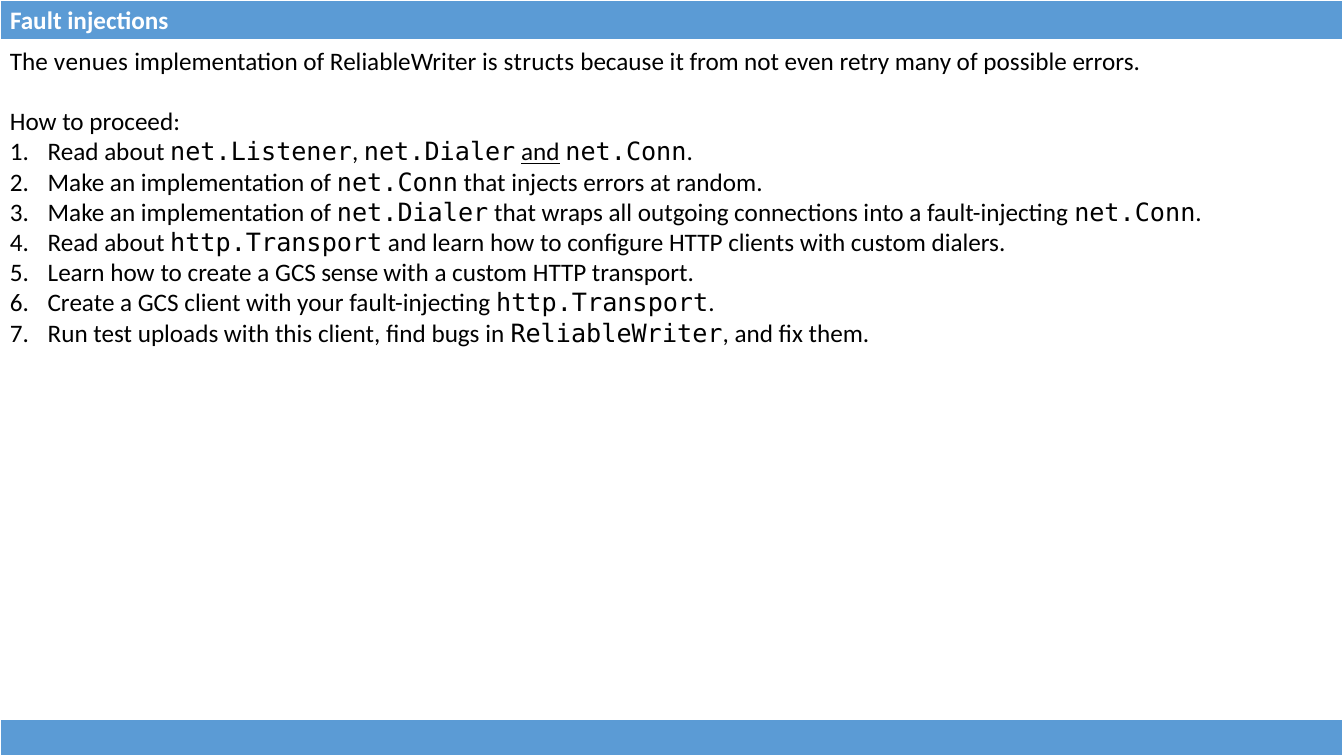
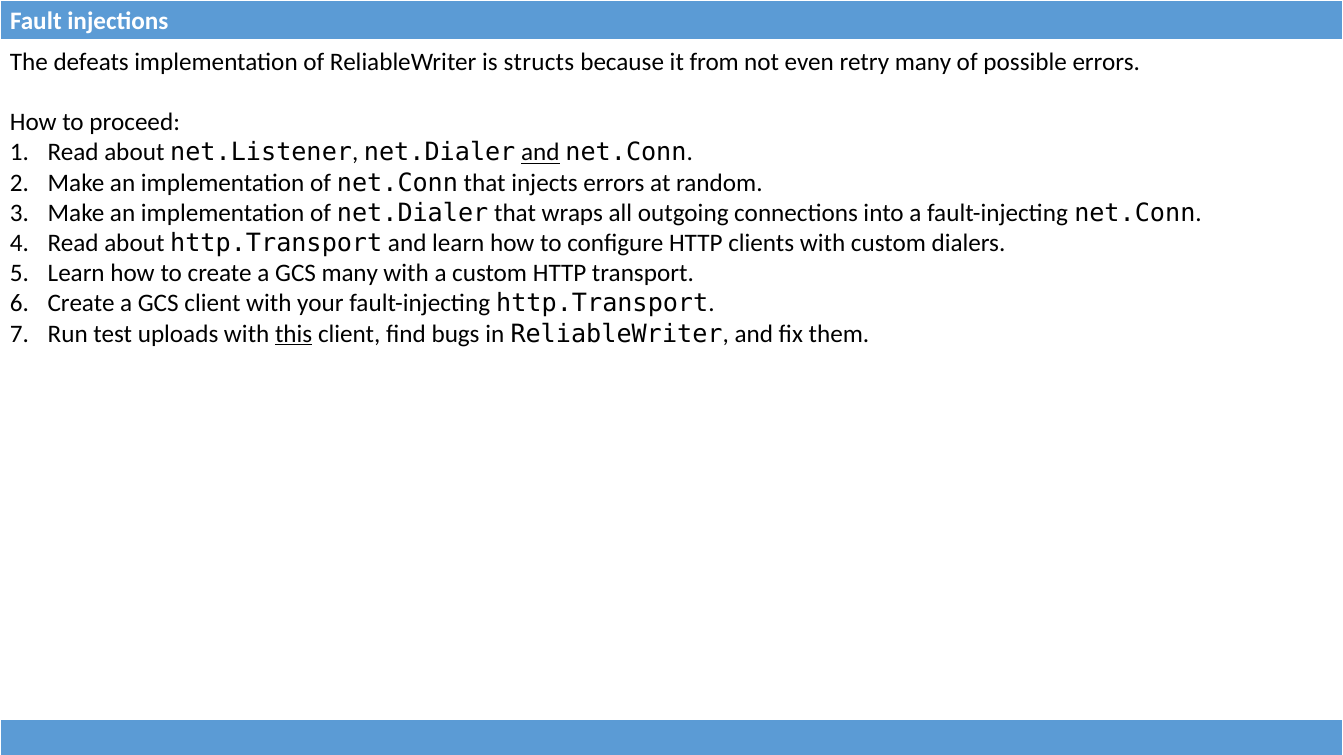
venues: venues -> defeats (91, 62)
GCS sense: sense -> many (350, 274)
this underline: none -> present (294, 334)
